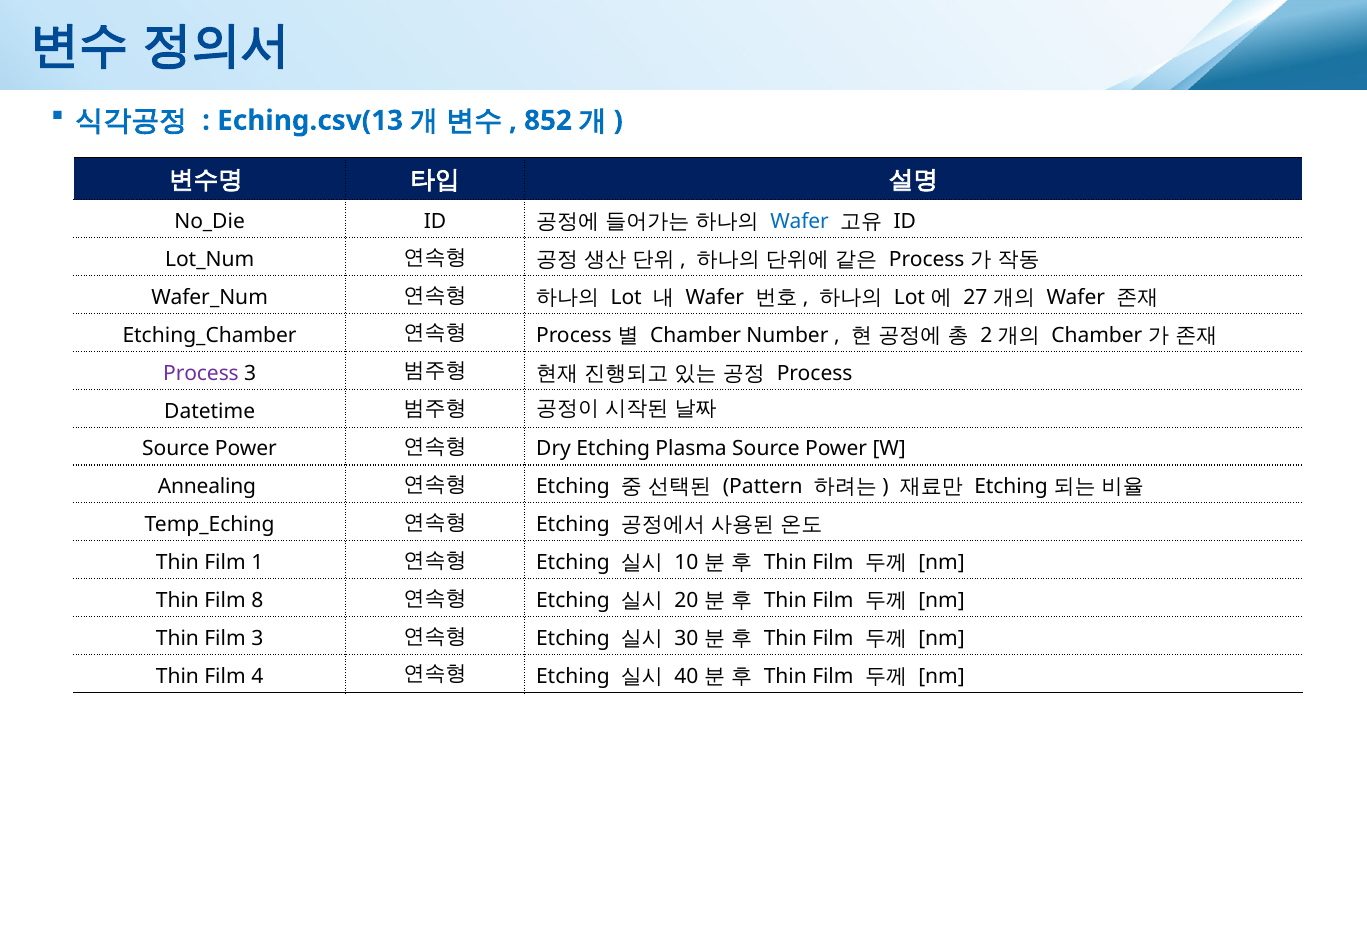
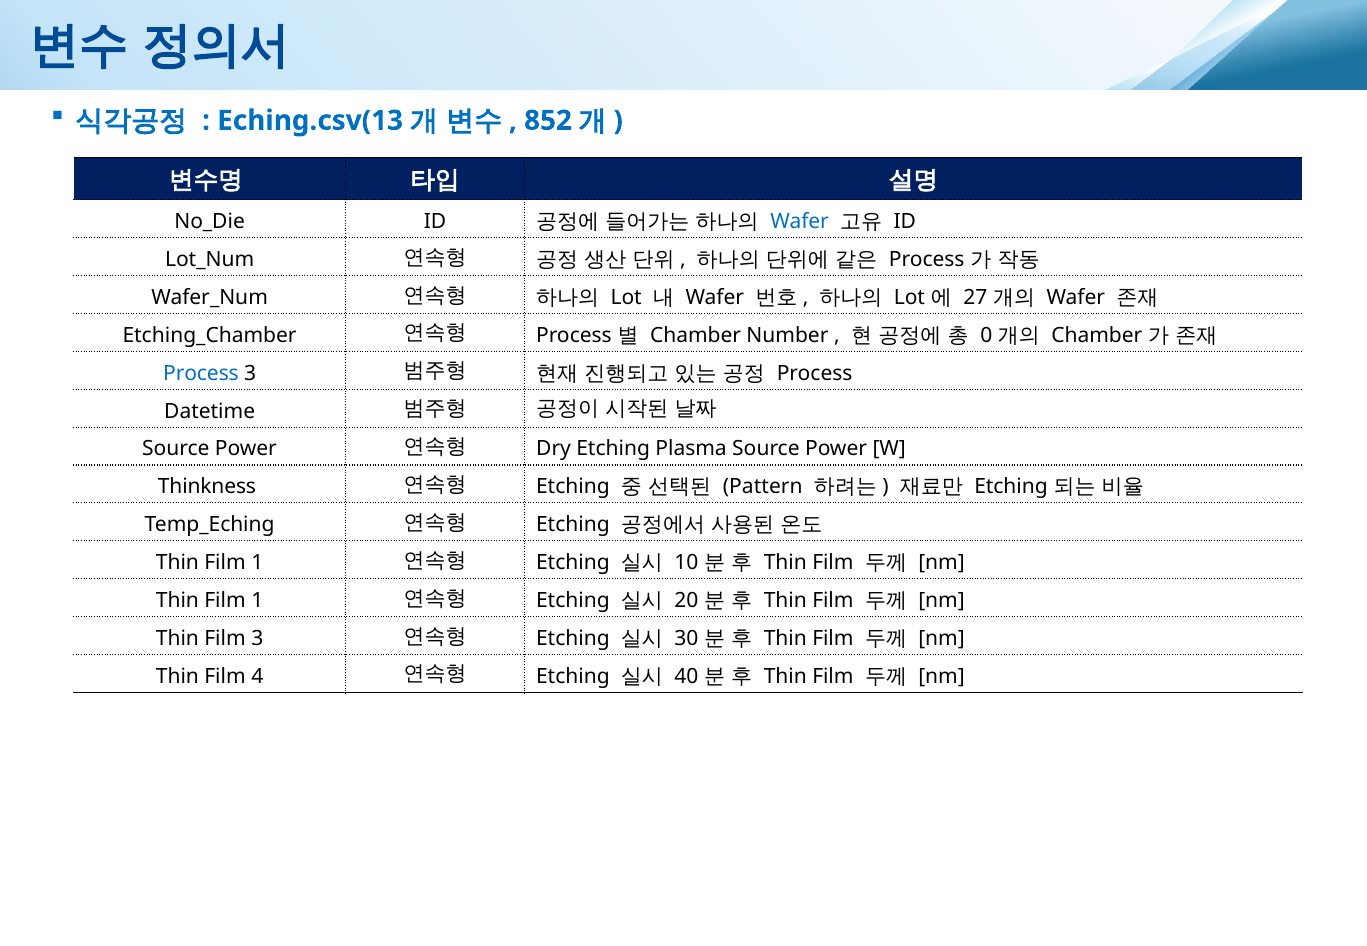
2: 2 -> 0 (986, 336)
Process colour: purple -> blue (201, 373)
Annealing: Annealing -> Thinkness (207, 487)
8: 8 -> 1 (257, 601)
